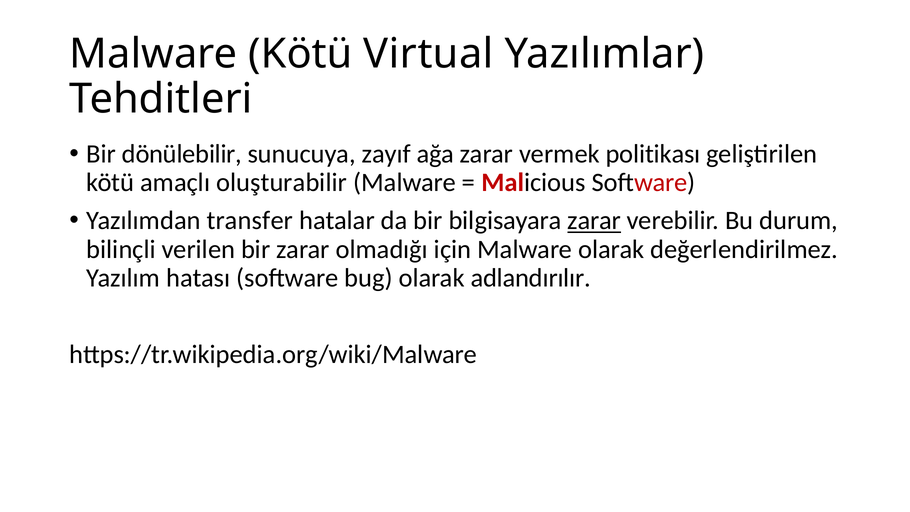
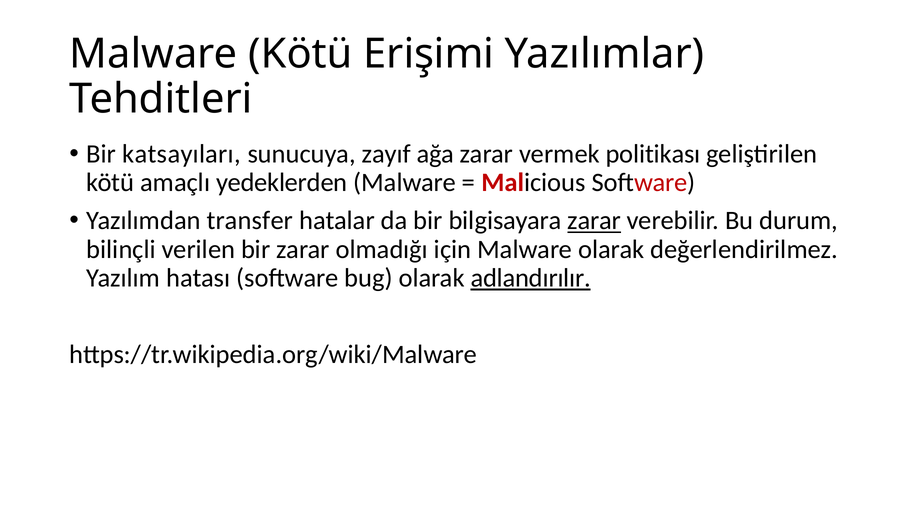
Virtual: Virtual -> Erişimi (429, 54)
dönülebilir: dönülebilir -> katsayıları (182, 154)
oluşturabilir: oluşturabilir -> yedeklerden (282, 183)
adlandırılır underline: none -> present (531, 278)
